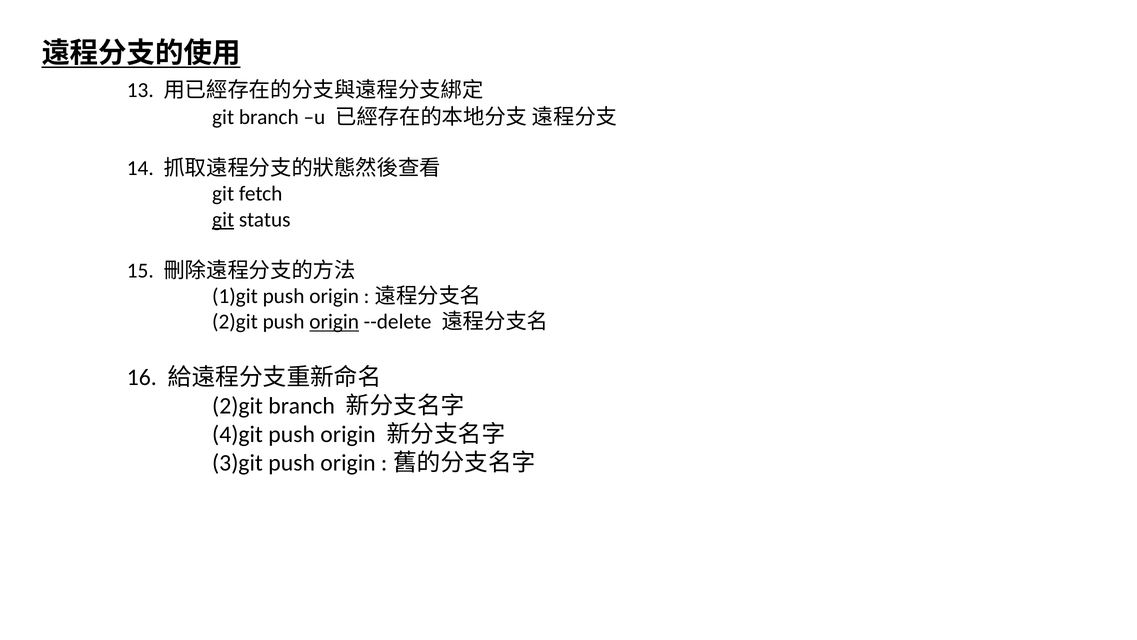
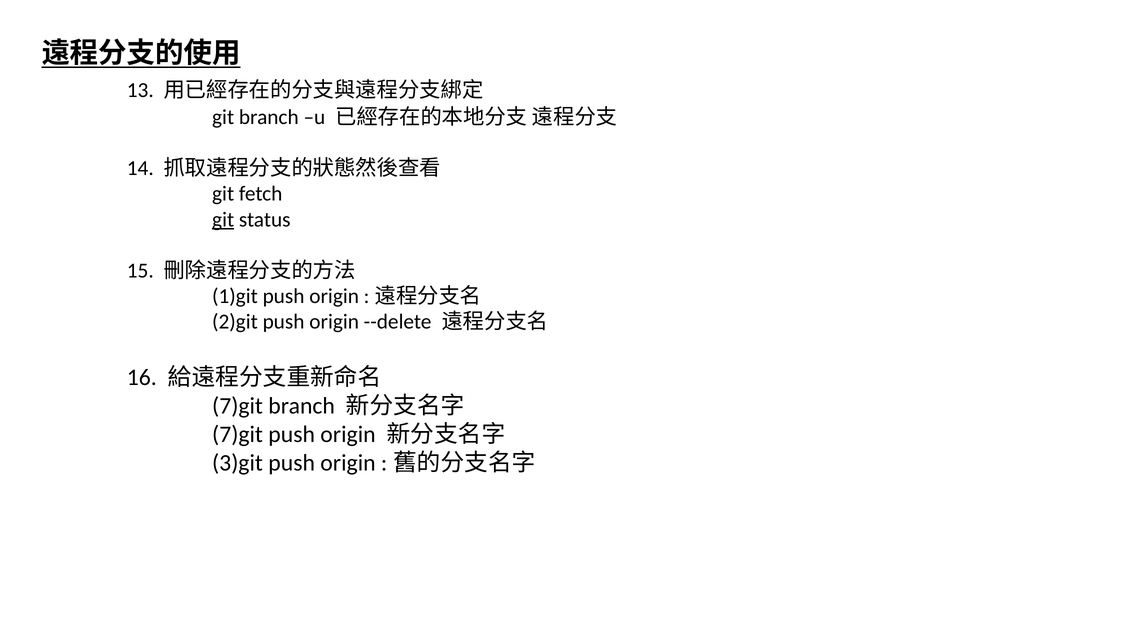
origin underline: present -> none (334, 322)
2)git: 2)git -> 7)git (238, 406)
4)git: 4)git -> 7)git (238, 434)
